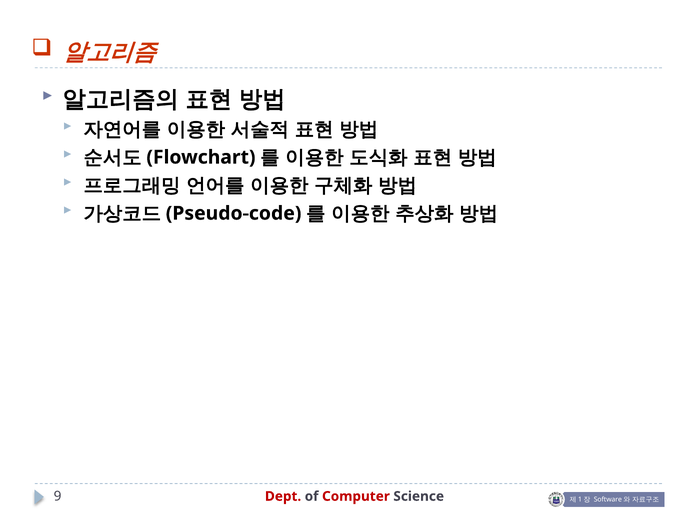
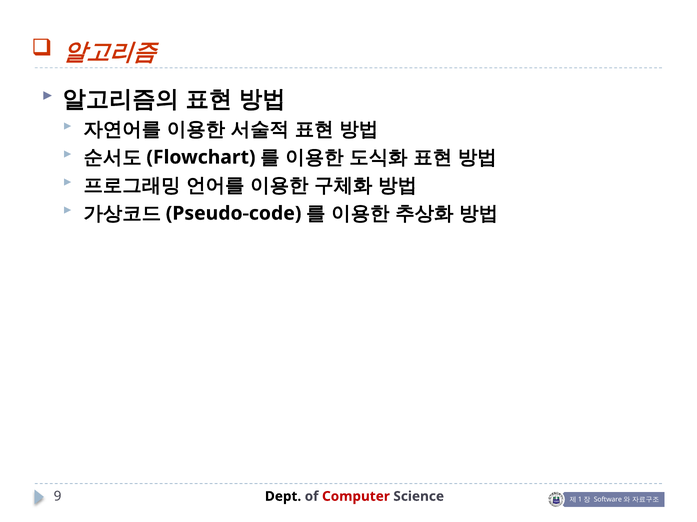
Dept colour: red -> black (283, 497)
